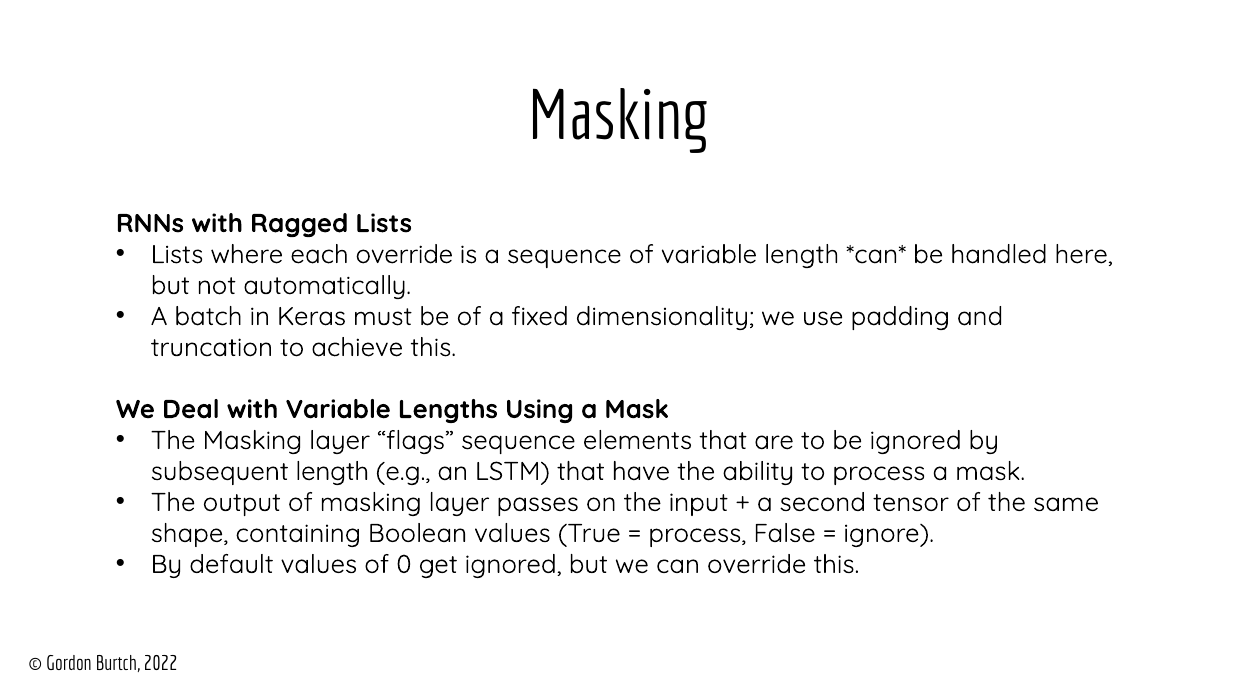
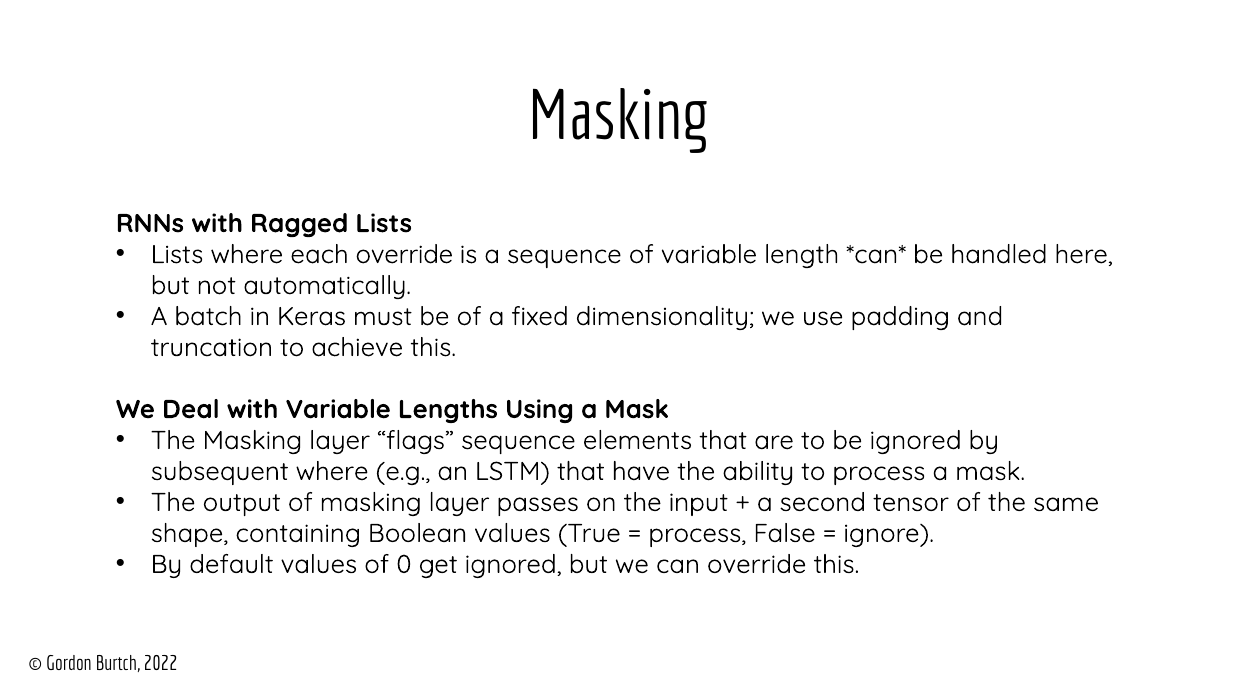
subsequent length: length -> where (332, 471)
